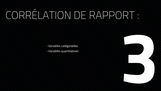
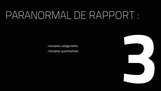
CORRÉLATION: CORRÉLATION -> PARANORMAL (38, 15)
